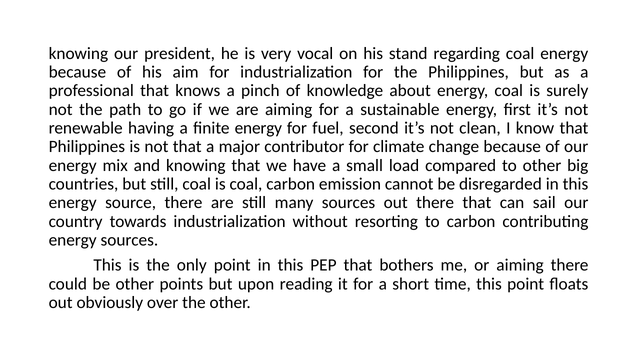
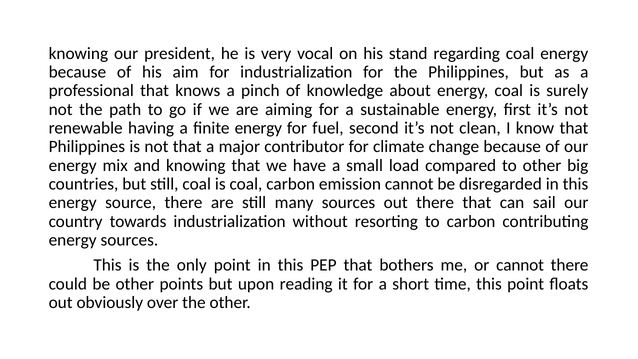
or aiming: aiming -> cannot (520, 265)
